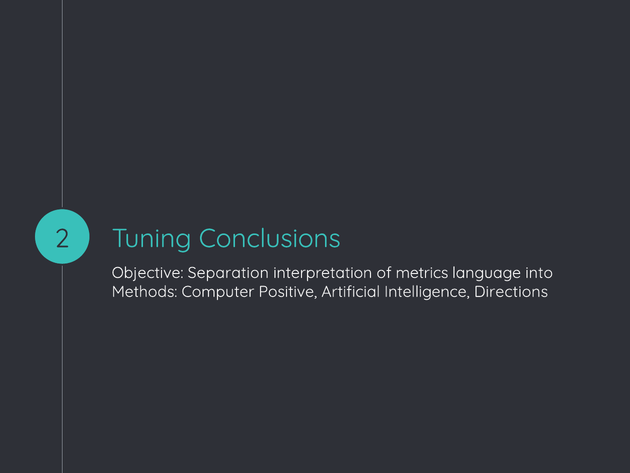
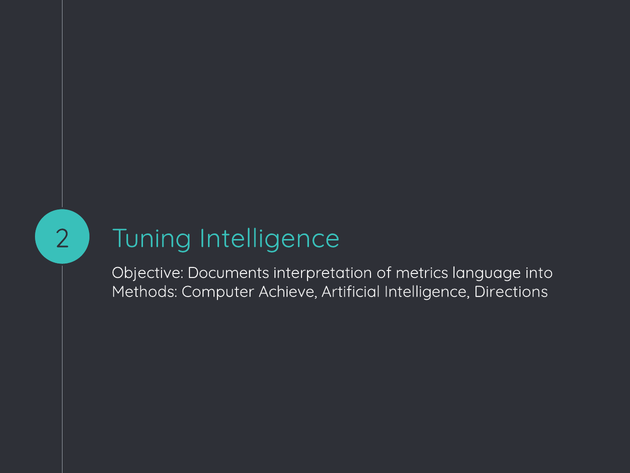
Tuning Conclusions: Conclusions -> Intelligence (270, 238)
Separation: Separation -> Documents (228, 272)
Positive: Positive -> Achieve (288, 291)
